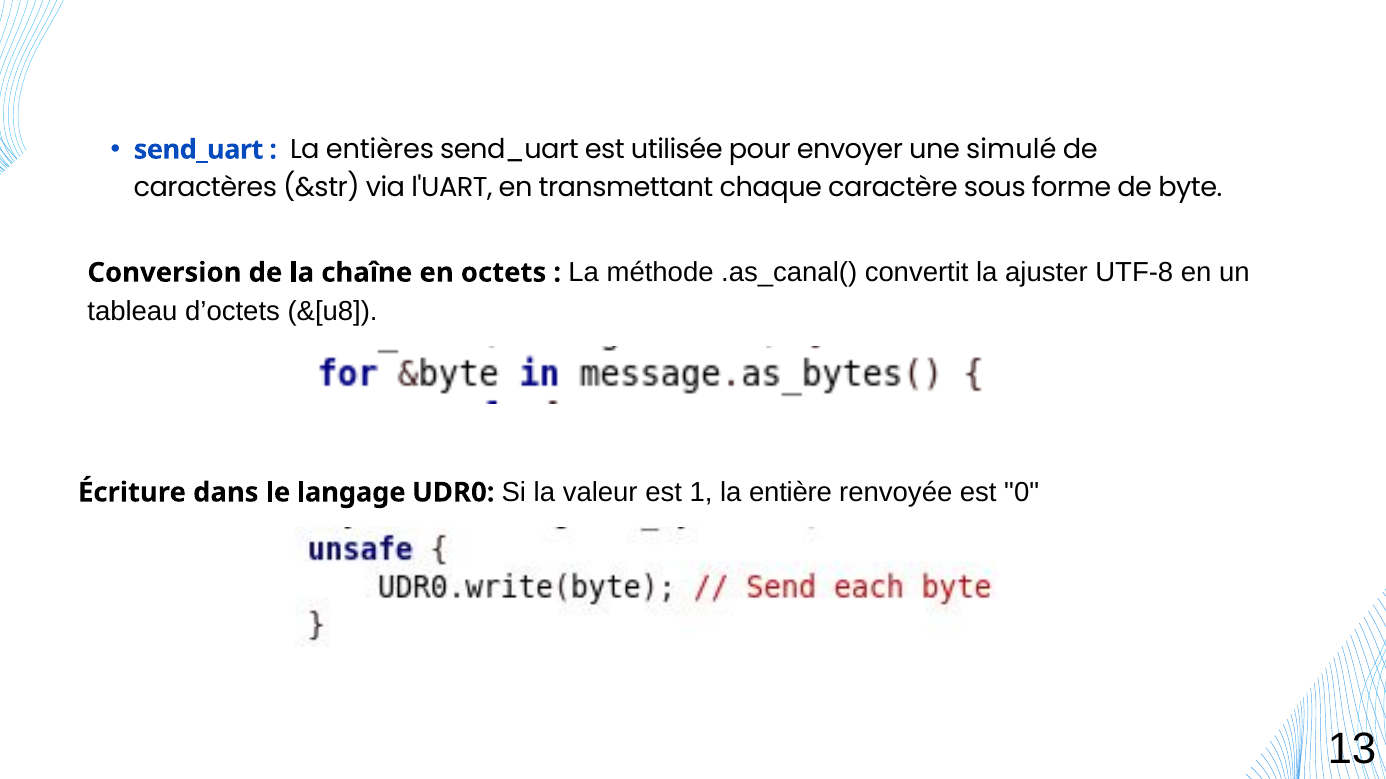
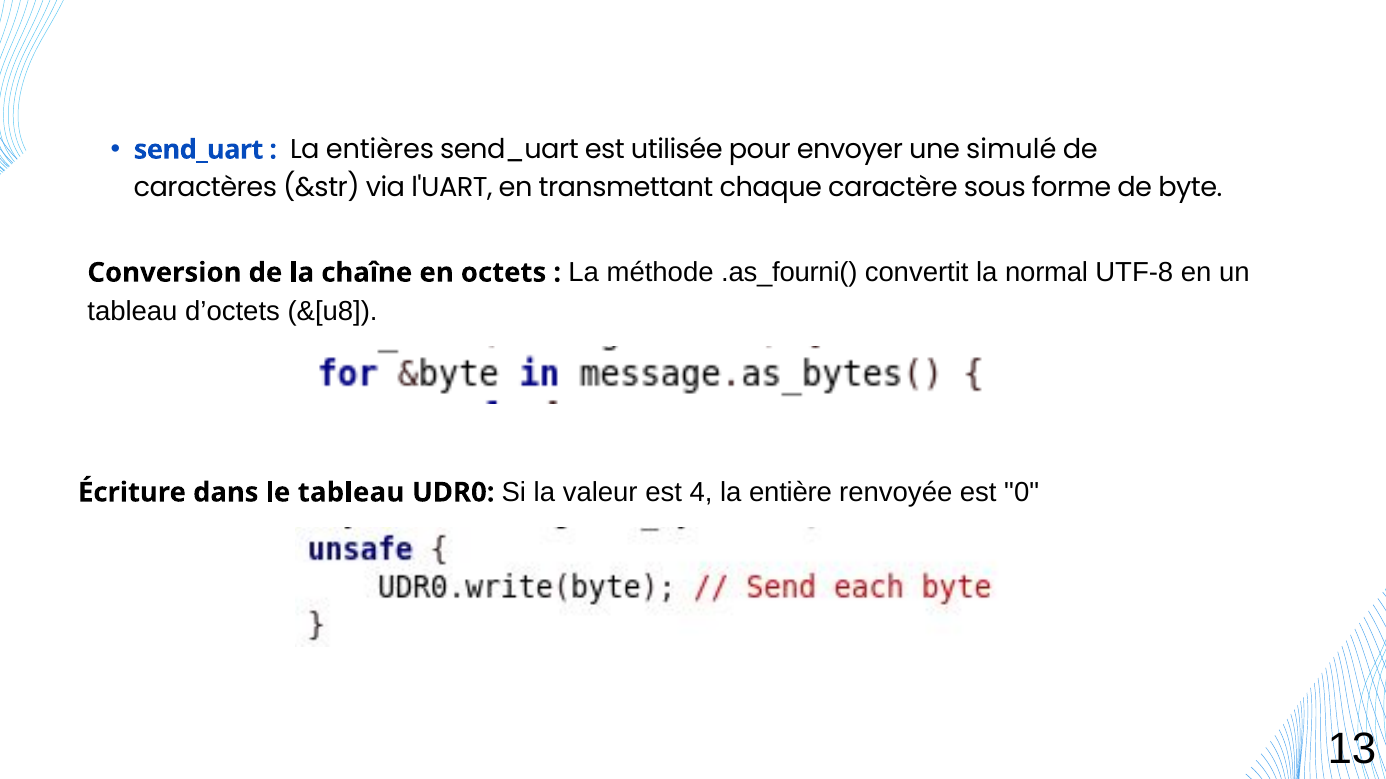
.as_canal(: .as_canal( -> .as_fourni( (789, 273)
ajuster: ajuster -> normal (1047, 273)
le langage: langage -> tableau (351, 493)
1: 1 -> 4 (701, 493)
